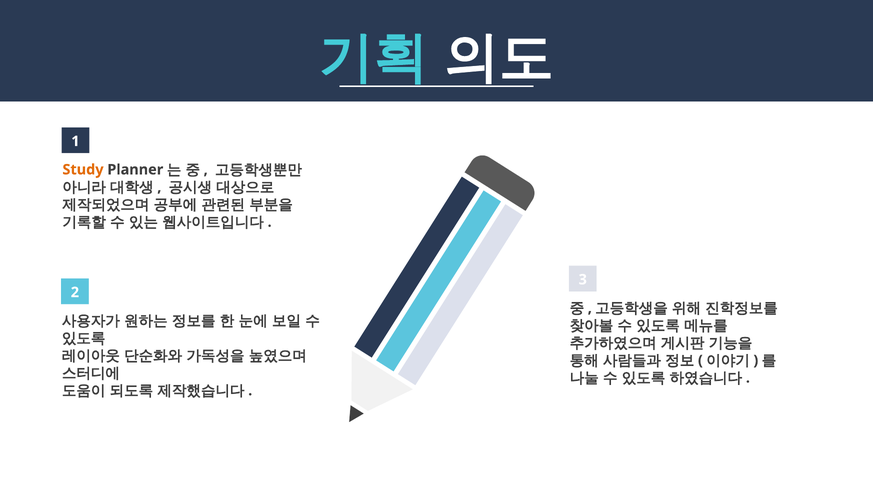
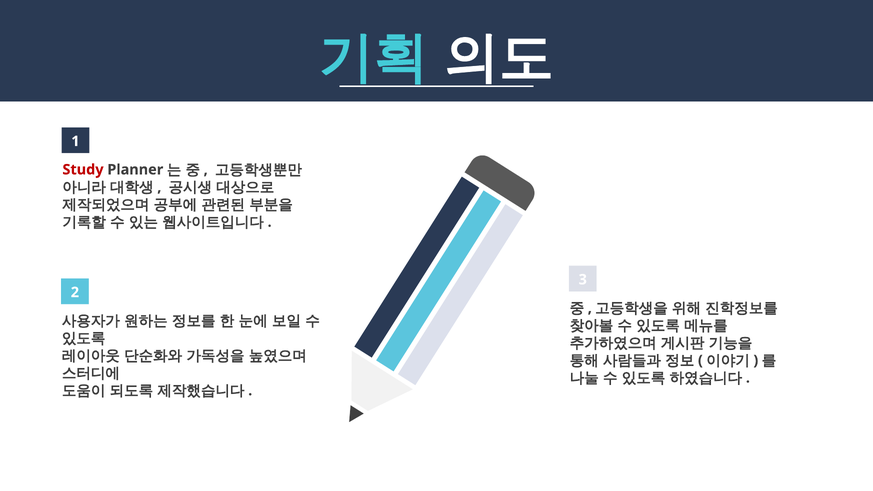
Study colour: orange -> red (83, 170)
